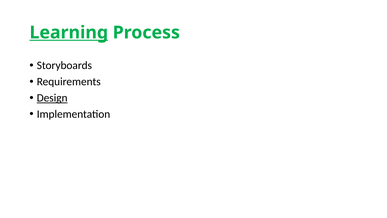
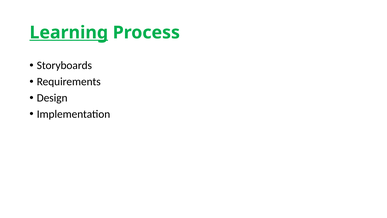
Design underline: present -> none (52, 98)
